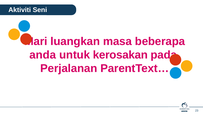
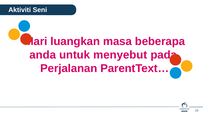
kerosakan: kerosakan -> menyebut (120, 55)
